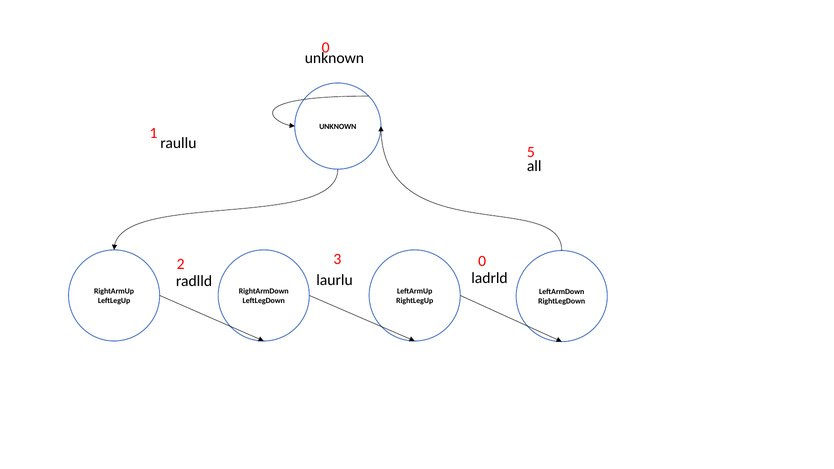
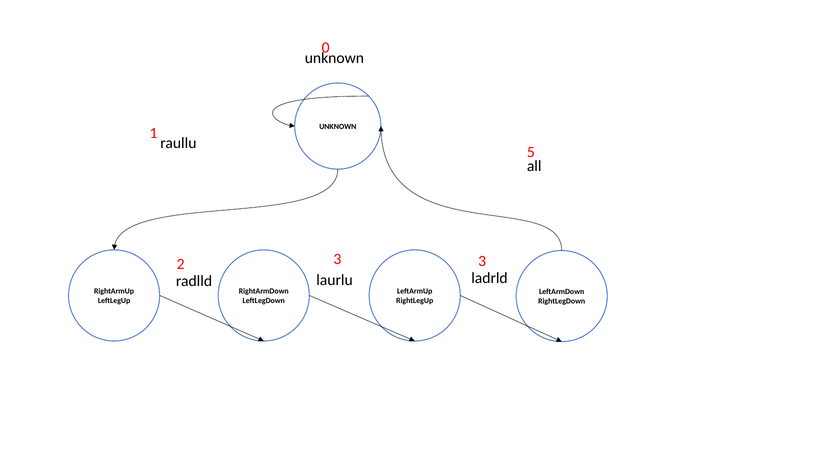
2 0: 0 -> 3 (482, 261)
